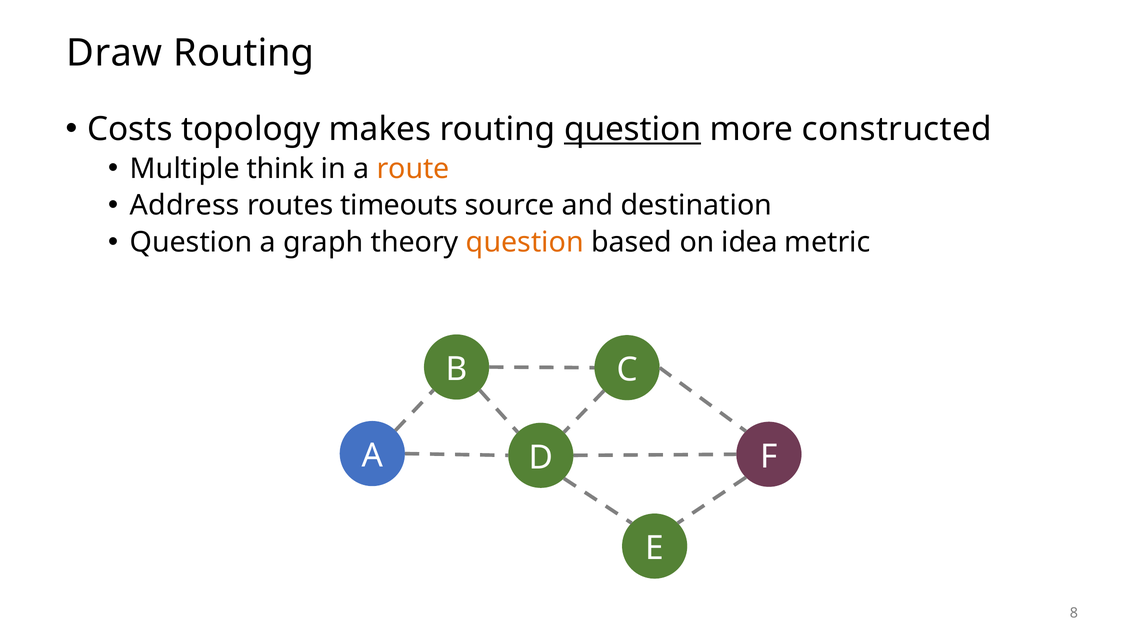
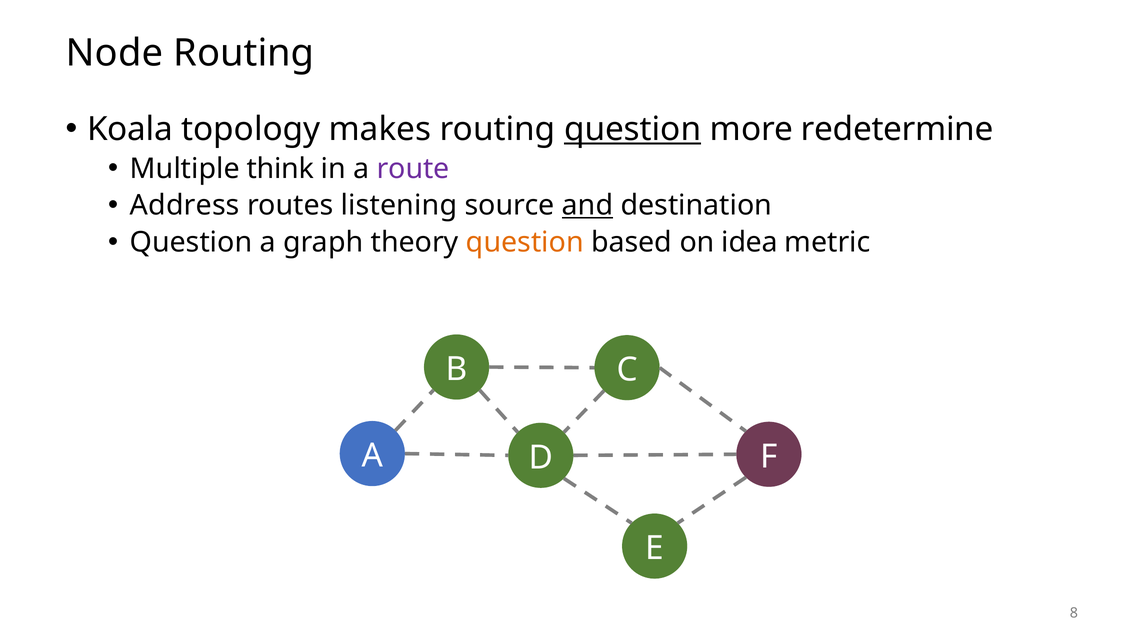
Draw: Draw -> Node (114, 53)
Costs: Costs -> Koala (130, 129)
constructed: constructed -> redetermine (897, 129)
route colour: orange -> purple (413, 169)
timeouts: timeouts -> listening (399, 206)
and underline: none -> present (588, 206)
